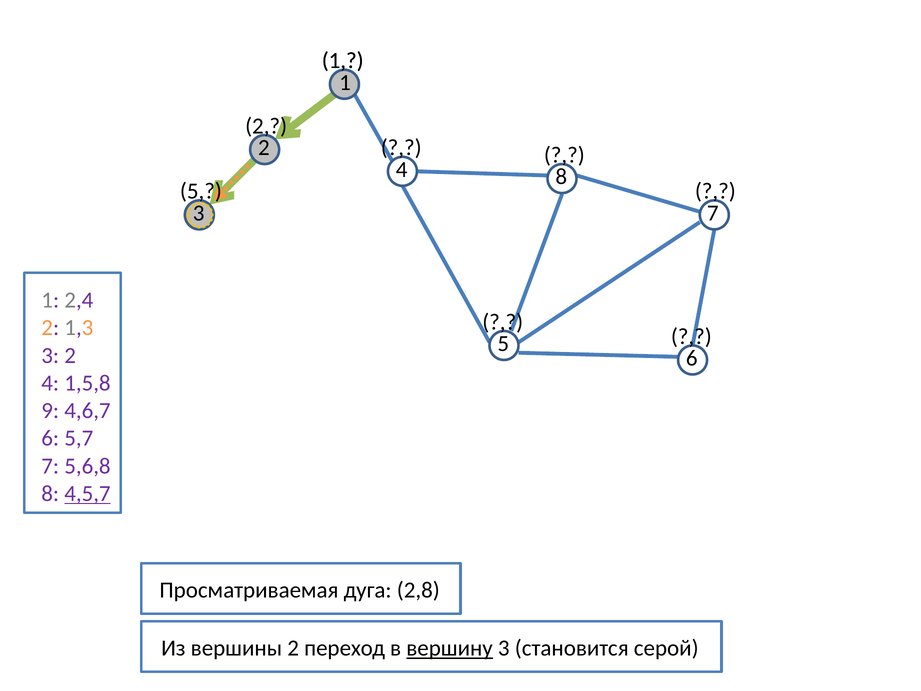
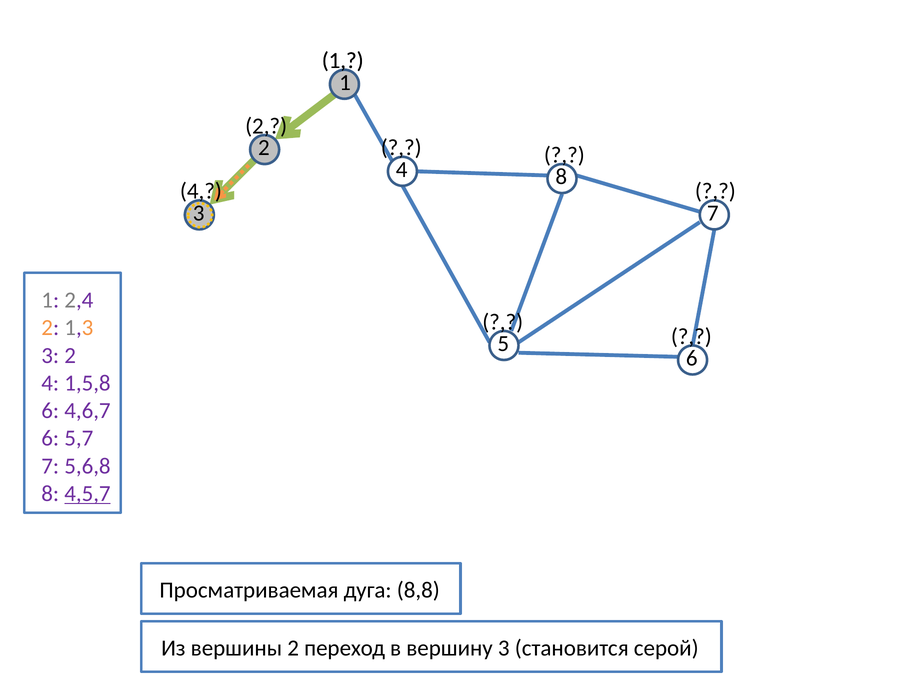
5: 5 -> 4 (201, 191)
9: 9 -> 6 (50, 411)
2,8: 2,8 -> 8,8 (418, 590)
вершину underline: present -> none (450, 648)
